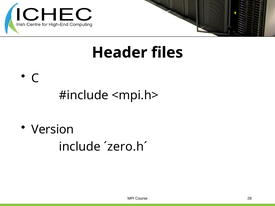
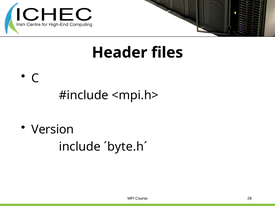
´zero.h´: ´zero.h´ -> ´byte.h´ (126, 147)
